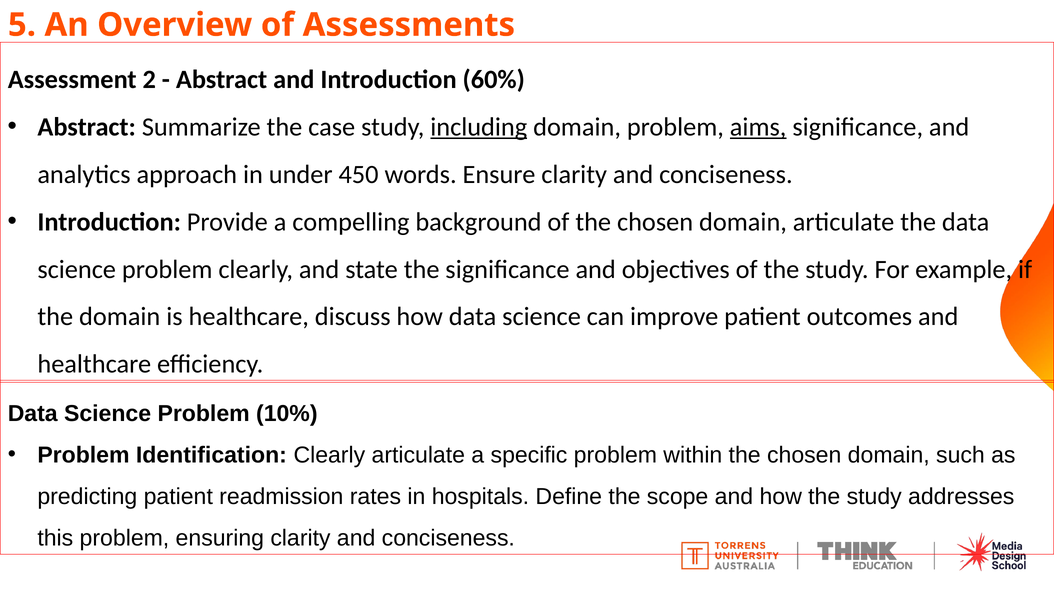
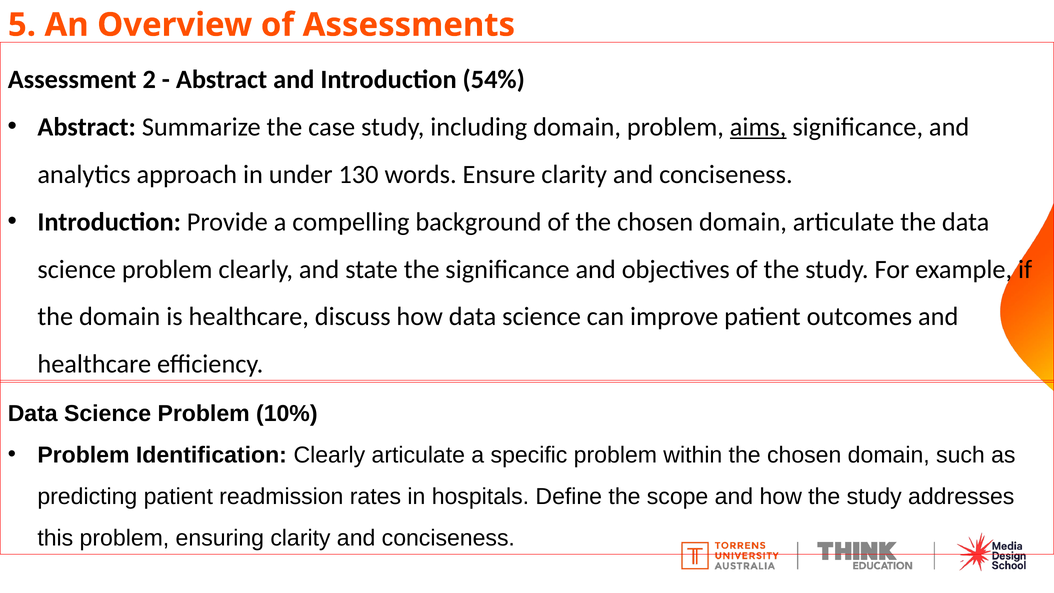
60%: 60% -> 54% (494, 80)
including underline: present -> none (479, 127)
450: 450 -> 130 (359, 174)
